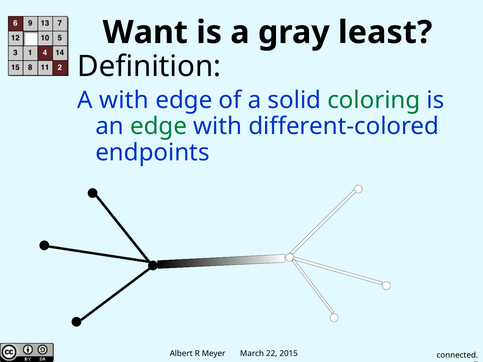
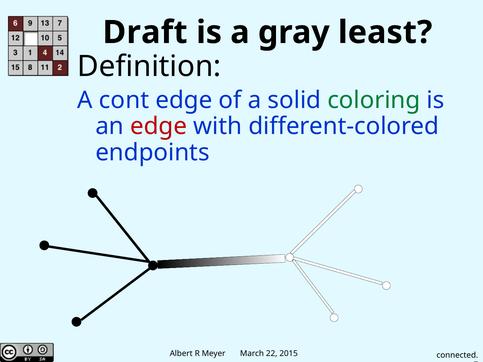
Want: Want -> Draft (145, 32)
A with: with -> cont (124, 100)
edge colour: green -> red (159, 126)
